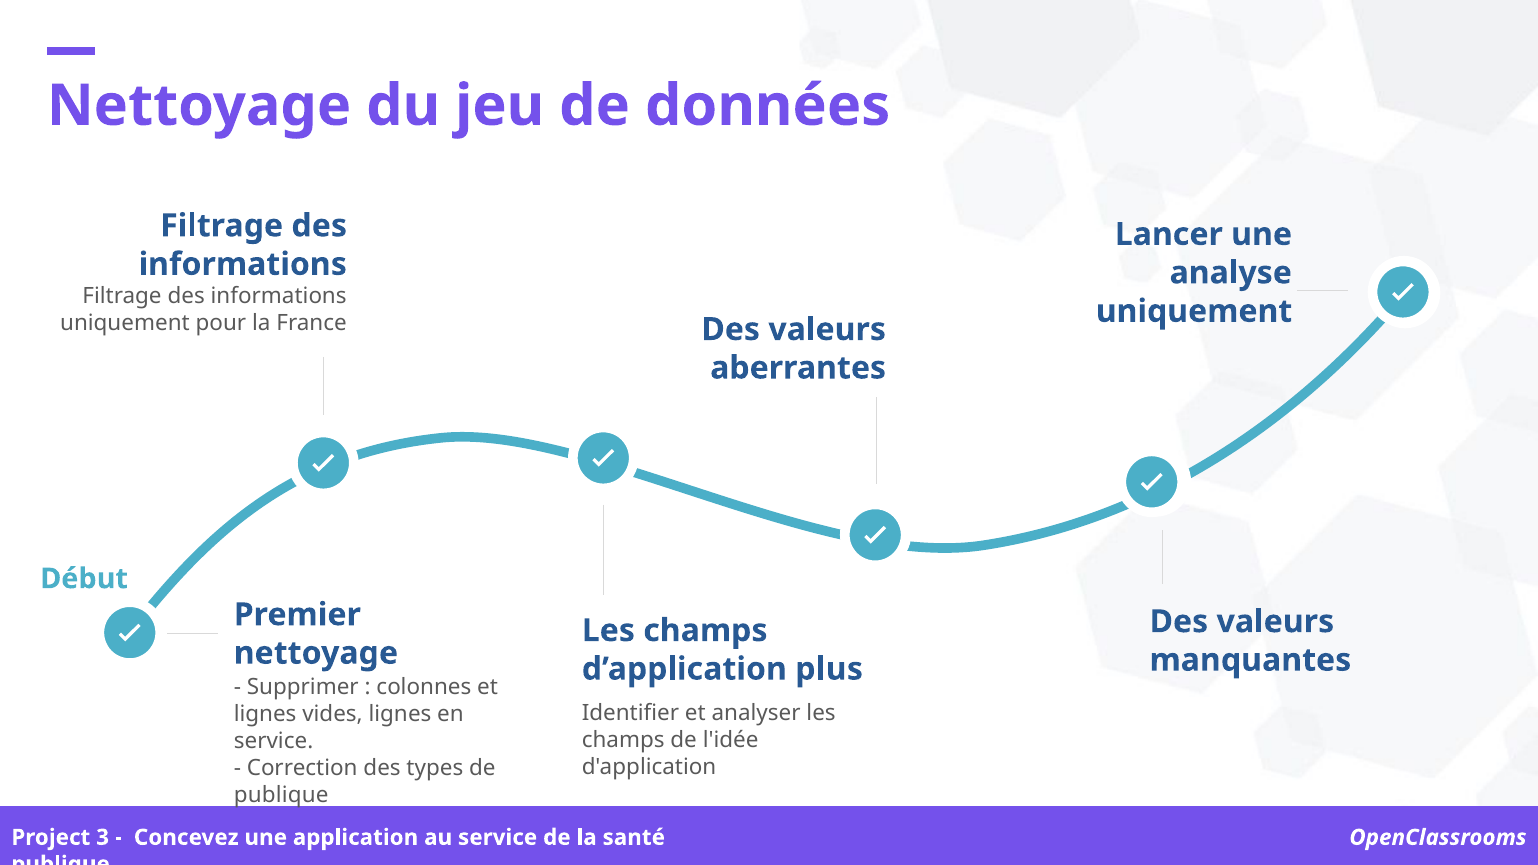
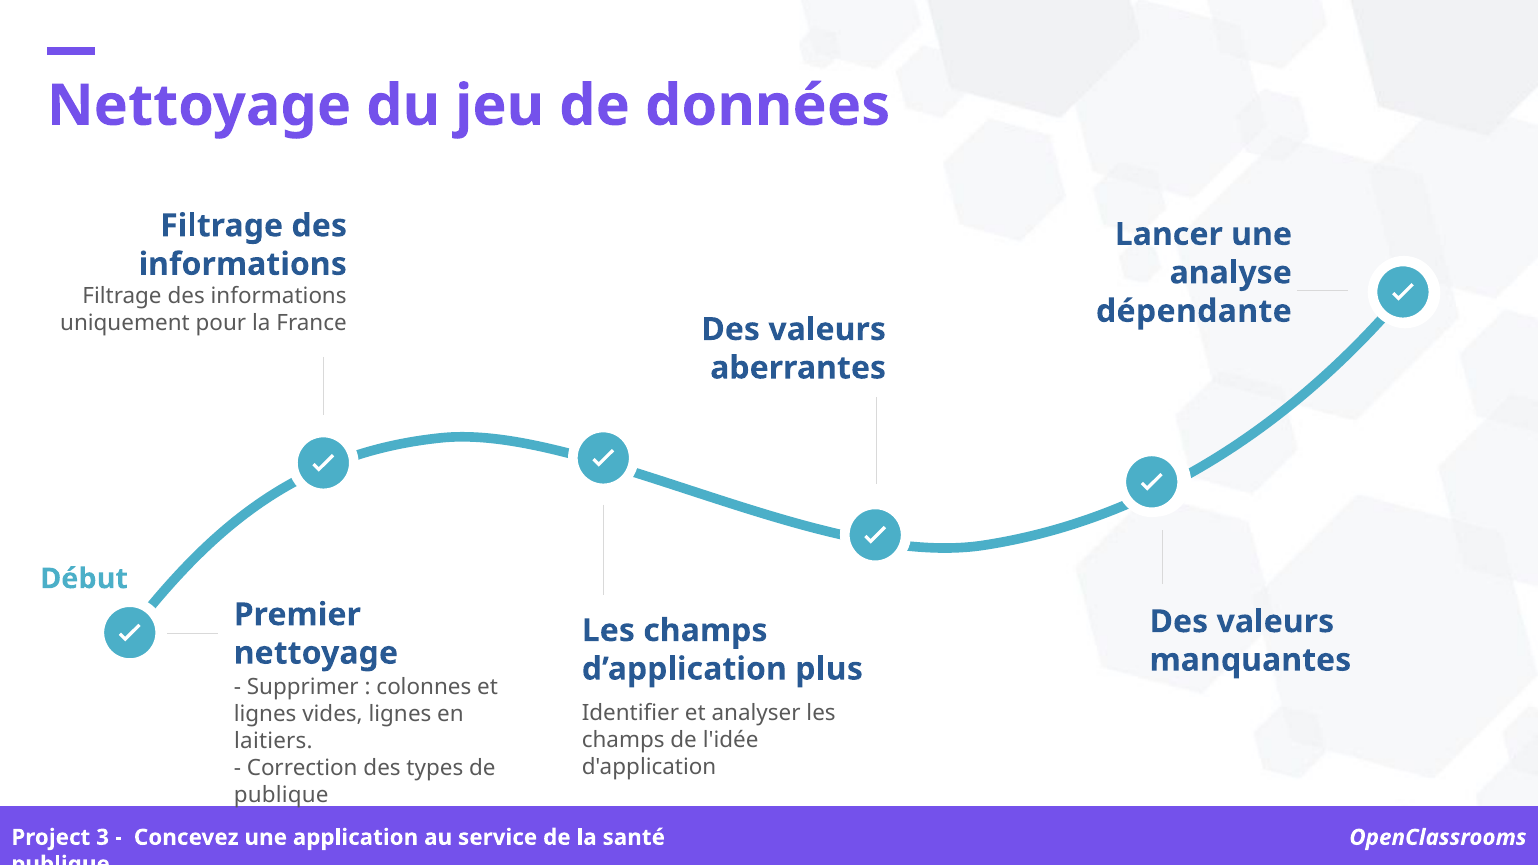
uniquement: uniquement -> dépendante (1194, 311)
service: service -> laitiers (273, 741)
